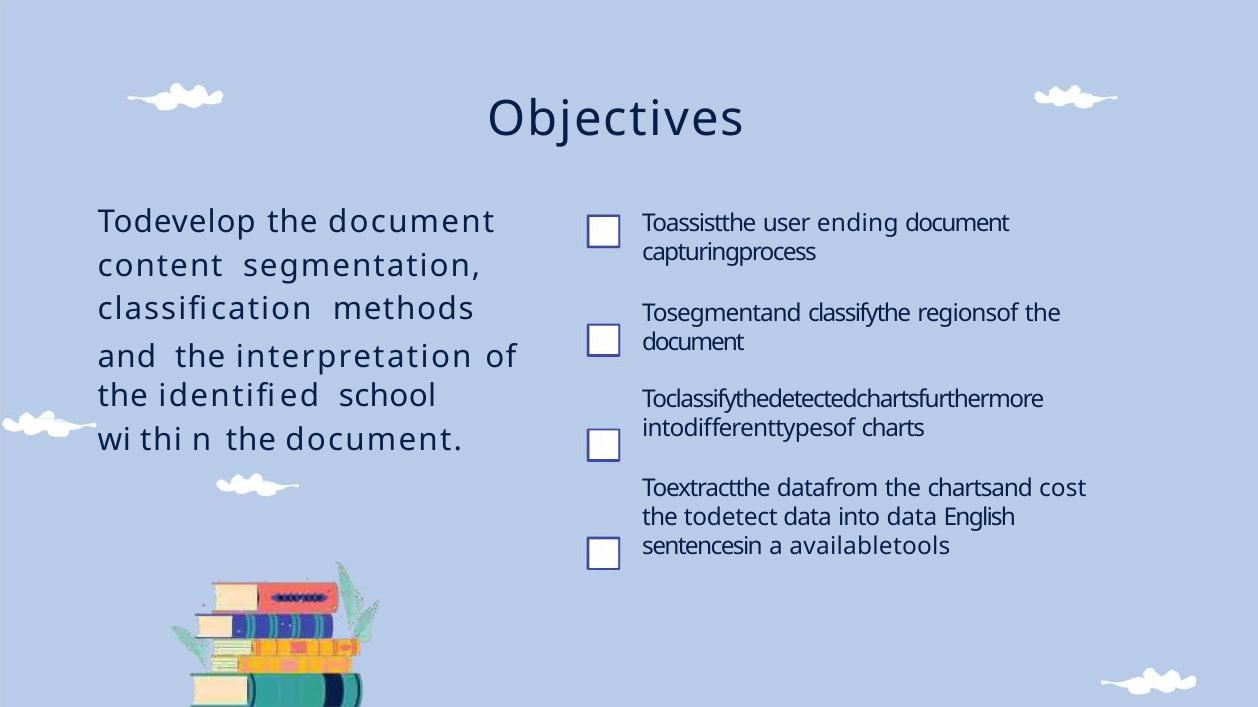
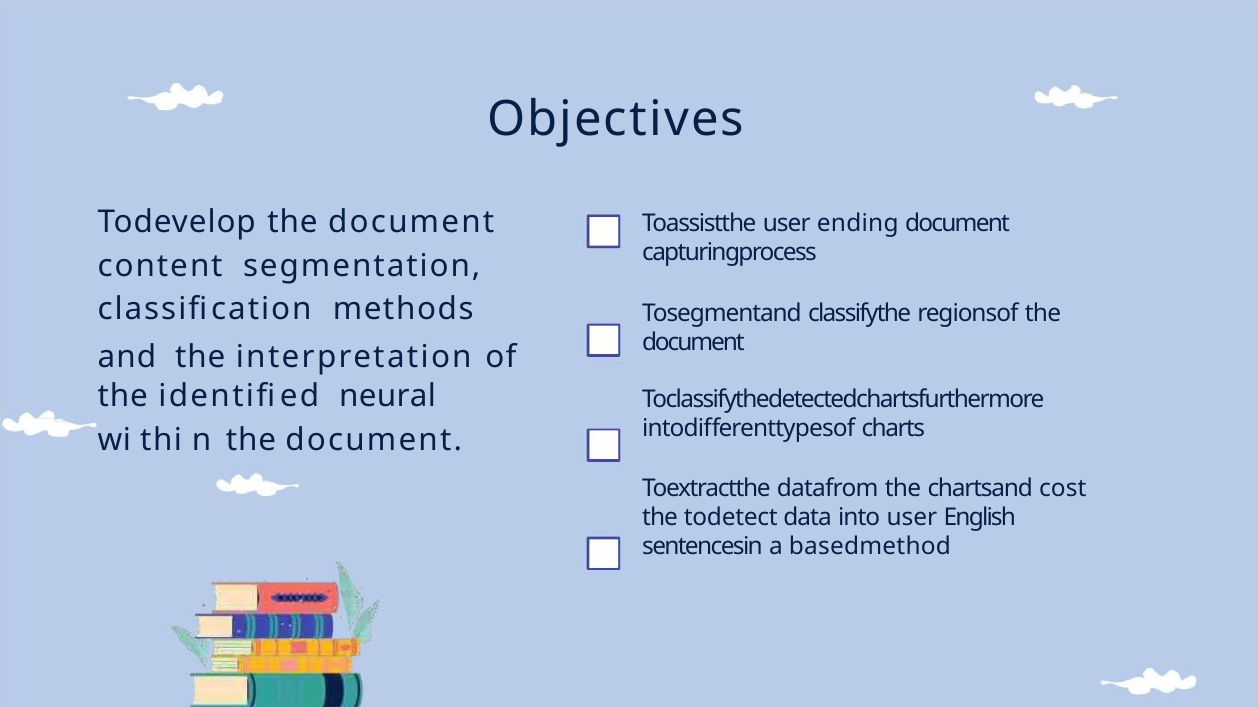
school: school -> neural (388, 397)
into data: data -> user (912, 518)
availabletools: availabletools -> basedmethod (870, 547)
